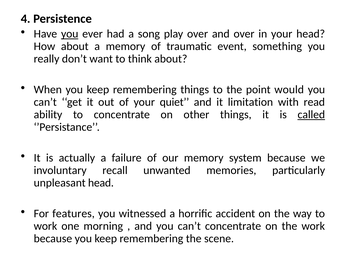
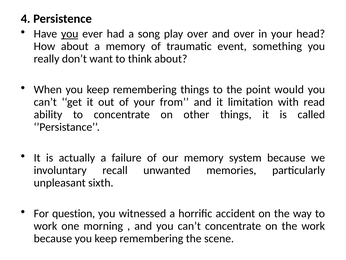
quiet: quiet -> from (174, 102)
called underline: present -> none (311, 114)
unpleasant head: head -> sixth (101, 183)
features: features -> question (74, 213)
